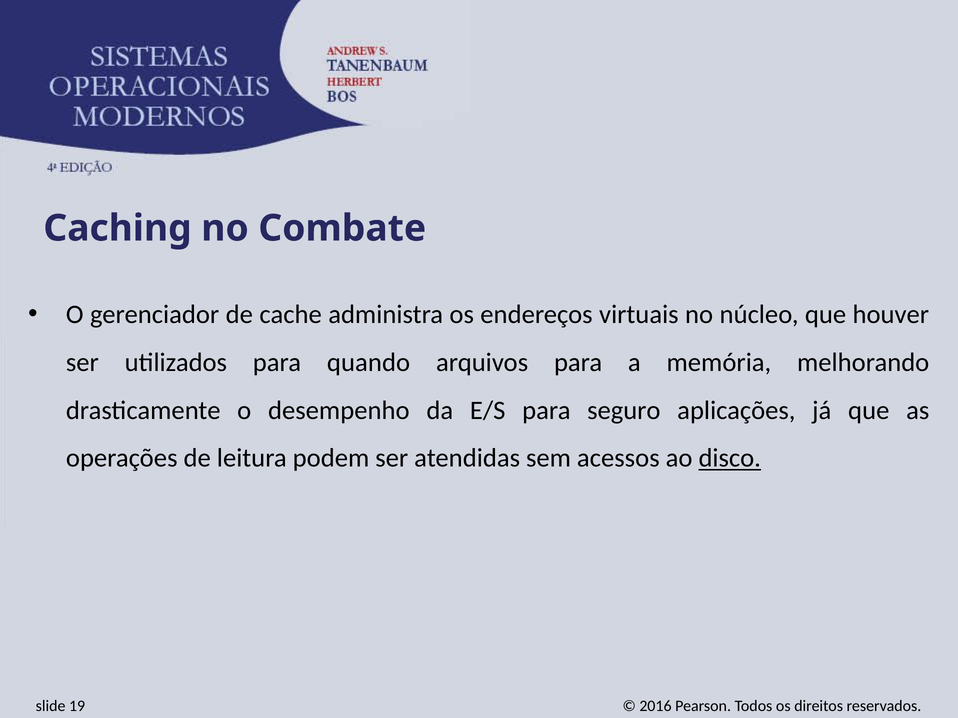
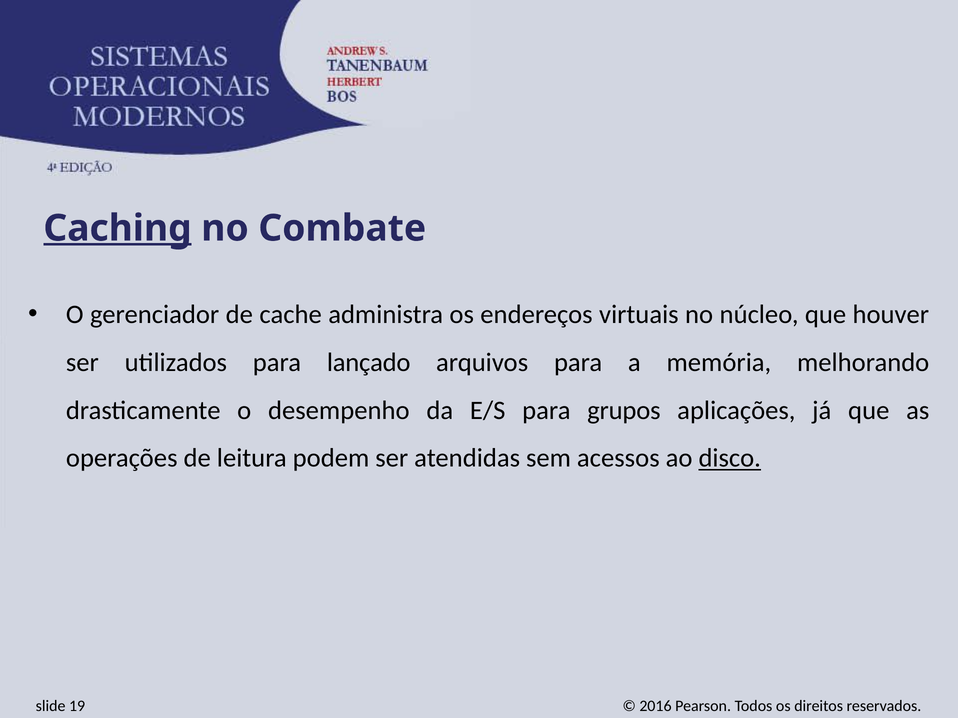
Caching underline: none -> present (117, 228)
quando: quando -> lançado (369, 363)
seguro: seguro -> grupos (624, 411)
